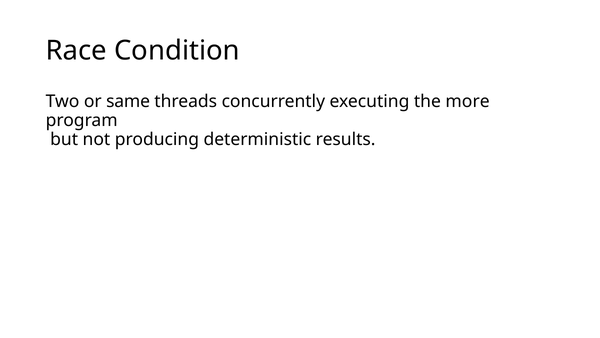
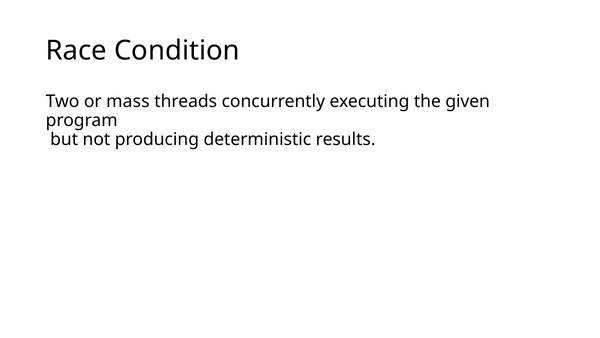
same: same -> mass (128, 101)
more: more -> given (468, 101)
